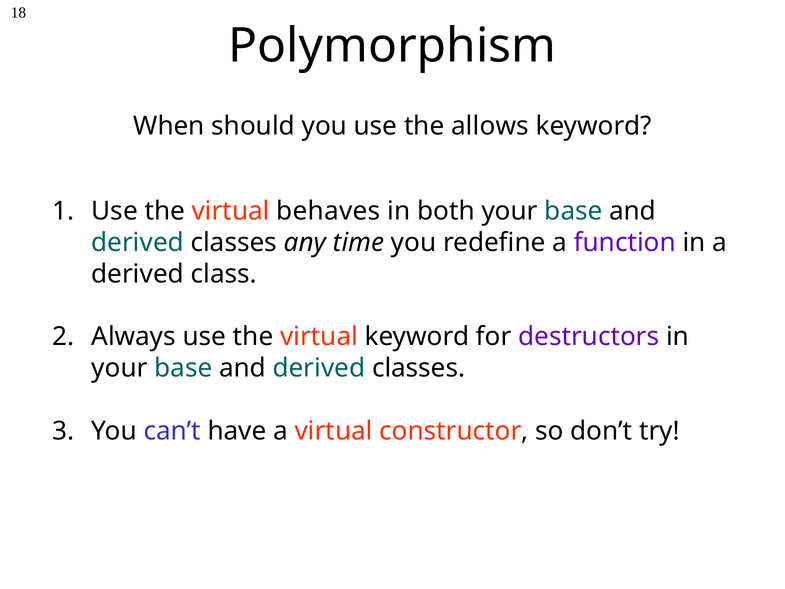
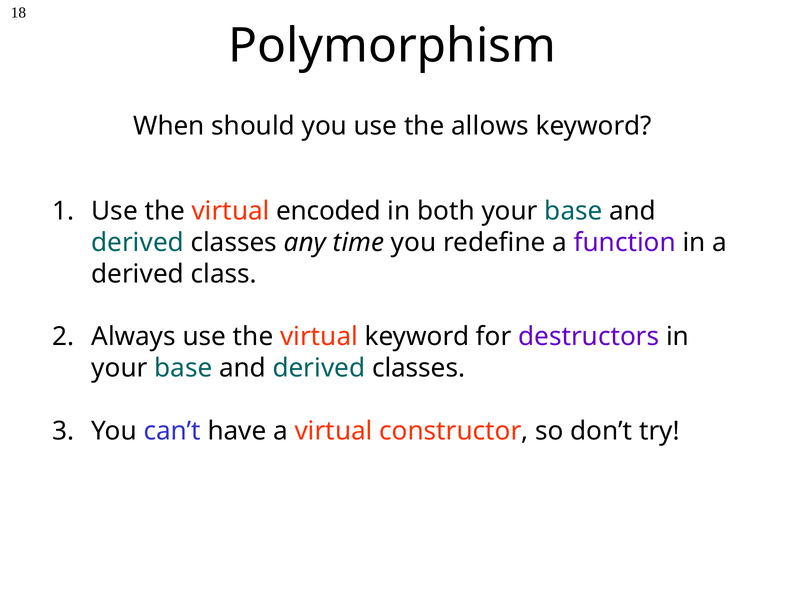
behaves: behaves -> encoded (329, 211)
